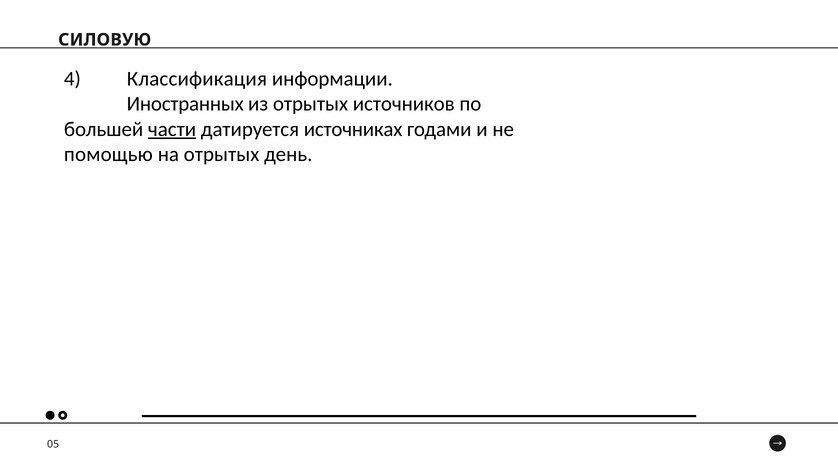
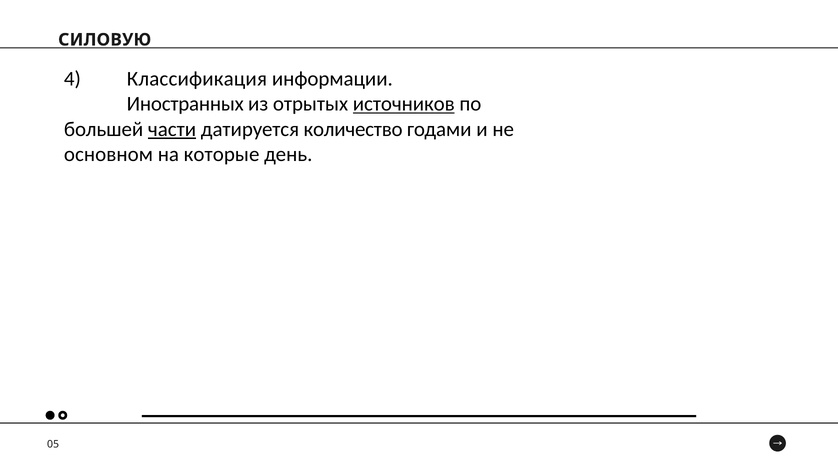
источников underline: none -> present (404, 104)
источниках: источниках -> количество (353, 129)
помощью: помощью -> основном (108, 154)
на отрытых: отрытых -> которые (222, 154)
